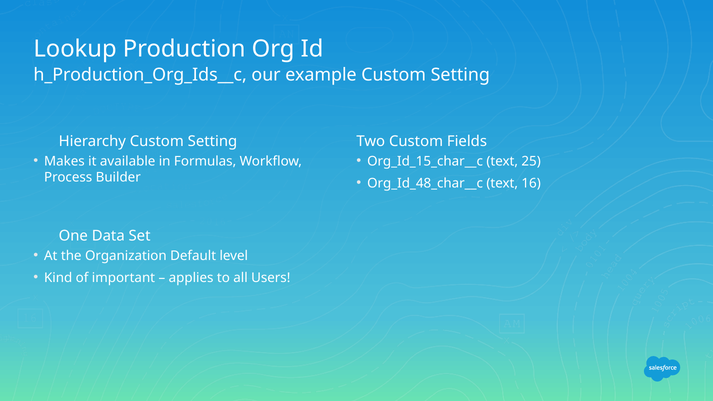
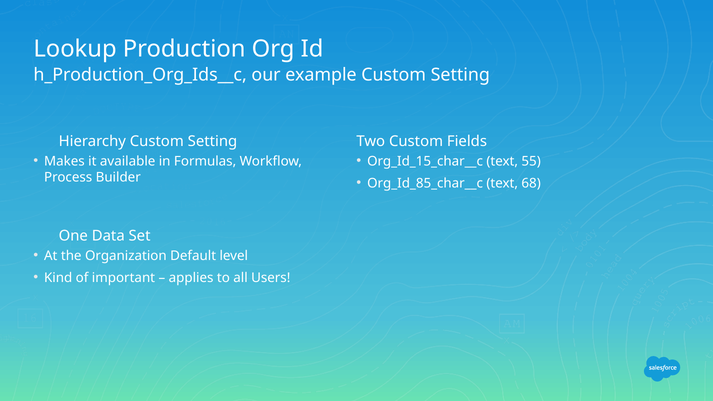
25: 25 -> 55 (531, 161)
Org_Id_48_char__c: Org_Id_48_char__c -> Org_Id_85_char__c (425, 183)
16: 16 -> 68 (531, 183)
